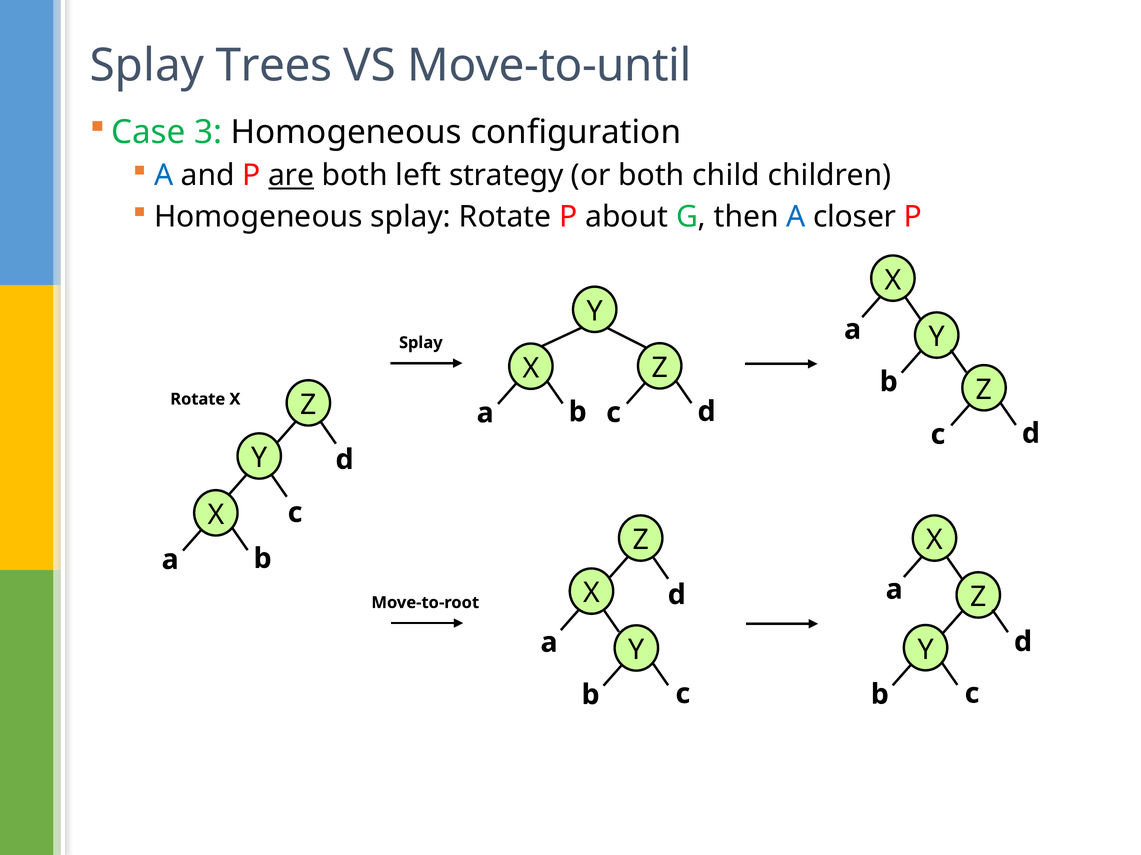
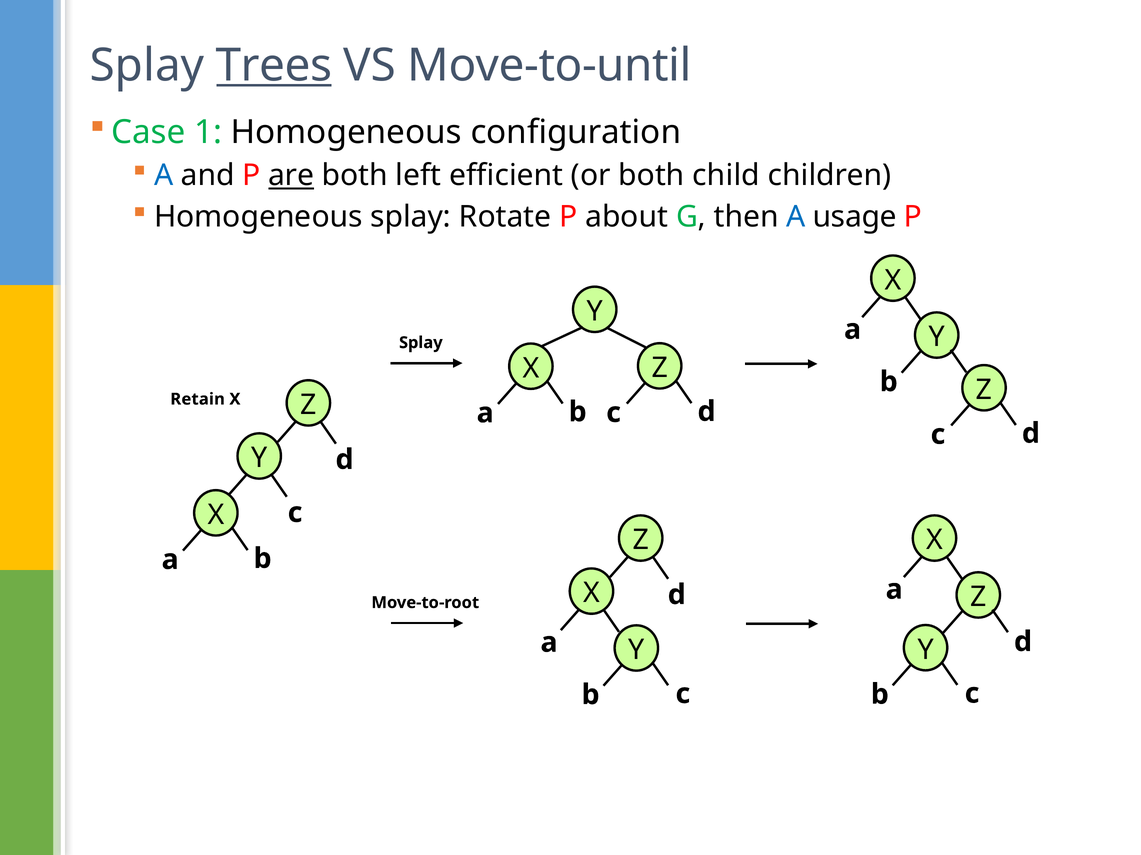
Trees underline: none -> present (274, 66)
3: 3 -> 1 (208, 132)
strategy: strategy -> efficient (506, 176)
closer: closer -> usage (855, 217)
Rotate: Rotate -> Retain (198, 399)
